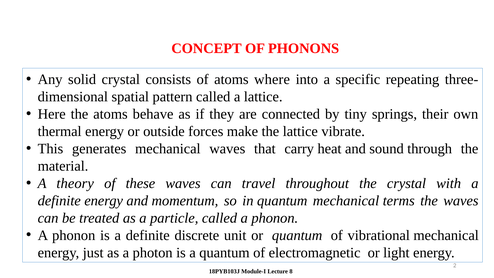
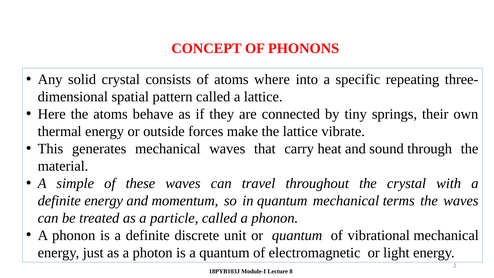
theory: theory -> simple (75, 183)
